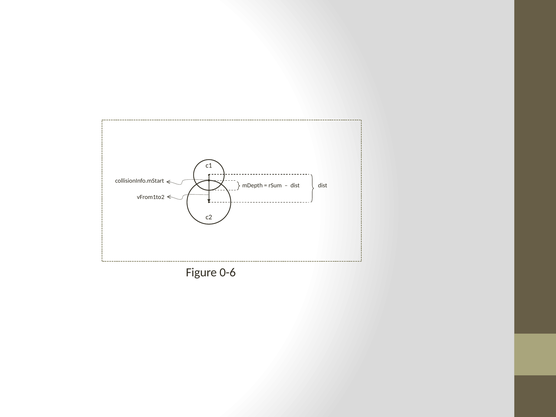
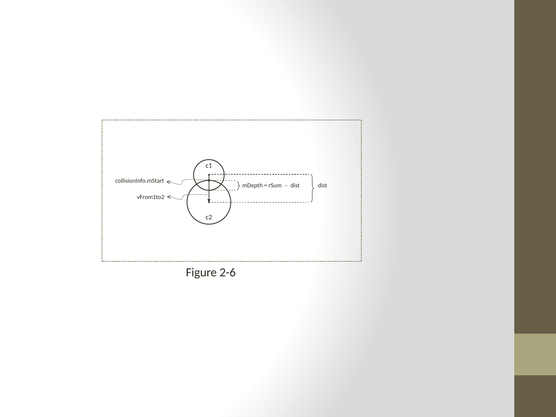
0-6: 0-6 -> 2-6 (228, 273)
